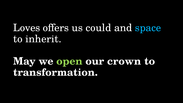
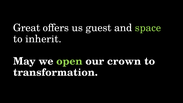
Loves: Loves -> Great (27, 28)
could: could -> guest (98, 28)
space colour: light blue -> light green (148, 28)
